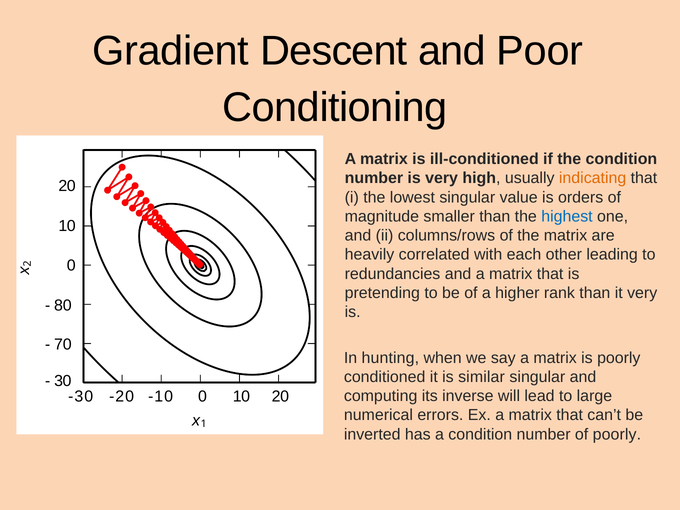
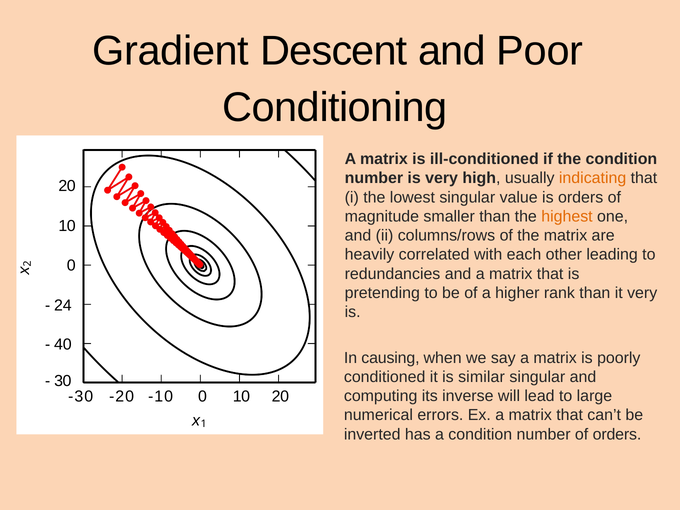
highest colour: blue -> orange (567, 216)
80: 80 -> 24 (63, 306)
70: 70 -> 40 (63, 345)
hunting: hunting -> causing (390, 358)
of poorly: poorly -> orders (617, 434)
